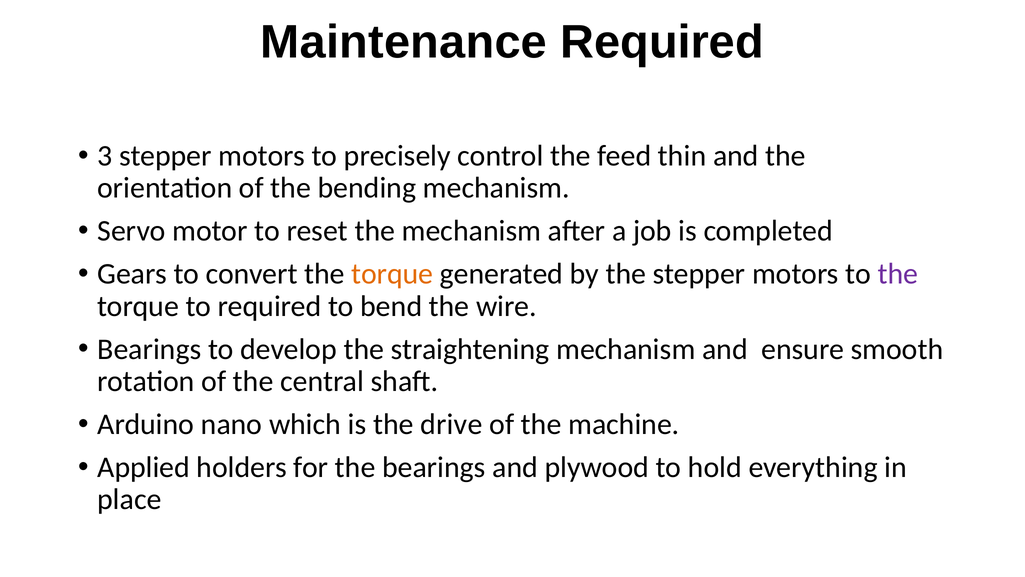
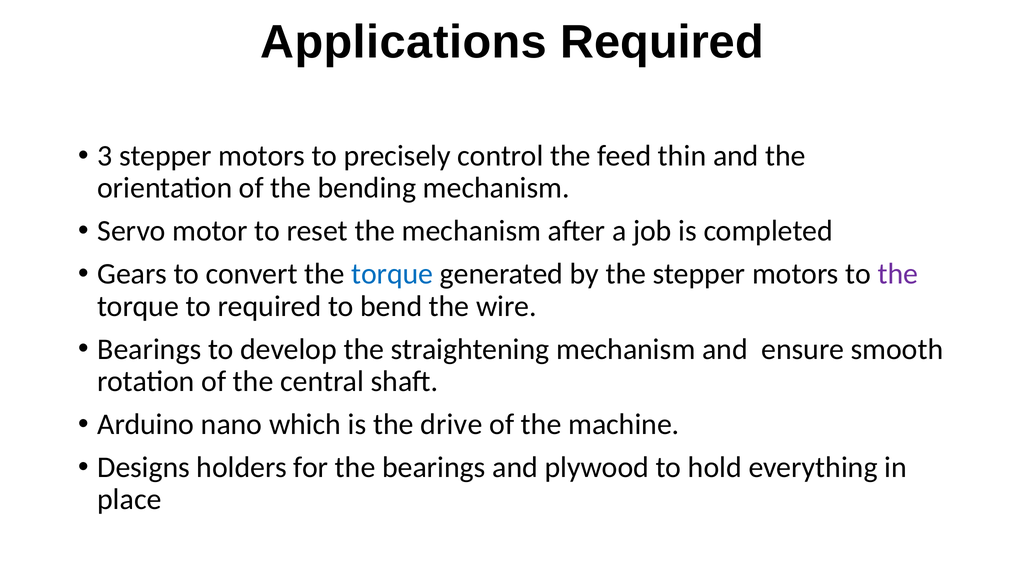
Maintenance: Maintenance -> Applications (404, 42)
torque colour: orange -> blue (392, 274)
Applied: Applied -> Designs (144, 467)
